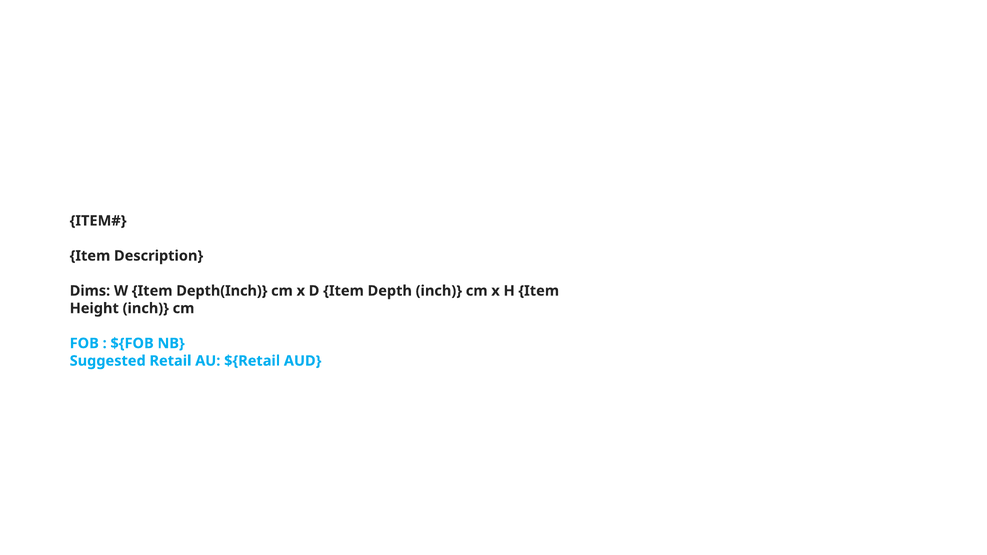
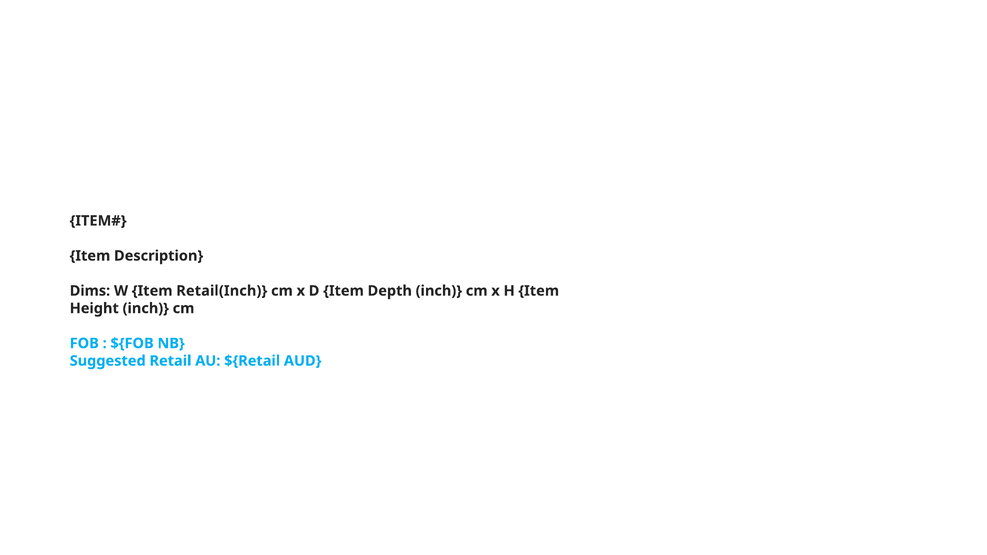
Depth(Inch: Depth(Inch -> Retail(Inch (222, 291)
